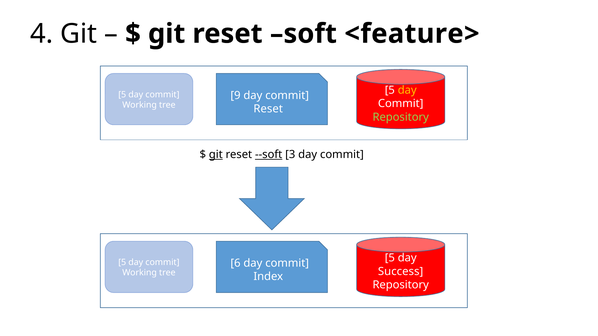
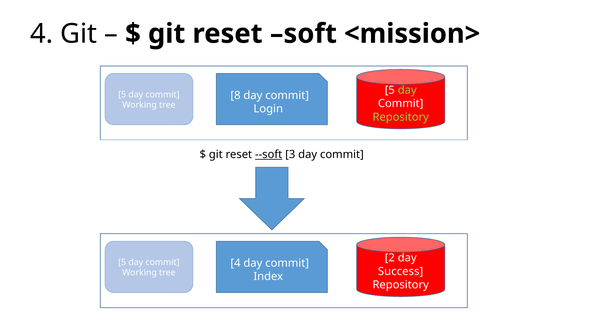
<feature>: <feature> -> <mission> (412, 34)
day colour: yellow -> light green (407, 90)
9: 9 -> 8 (235, 95)
Reset: Reset -> Login (268, 109)
git underline: present -> none (216, 155)
5: 5 -> 2 (390, 258)
6: 6 -> 4 (235, 263)
